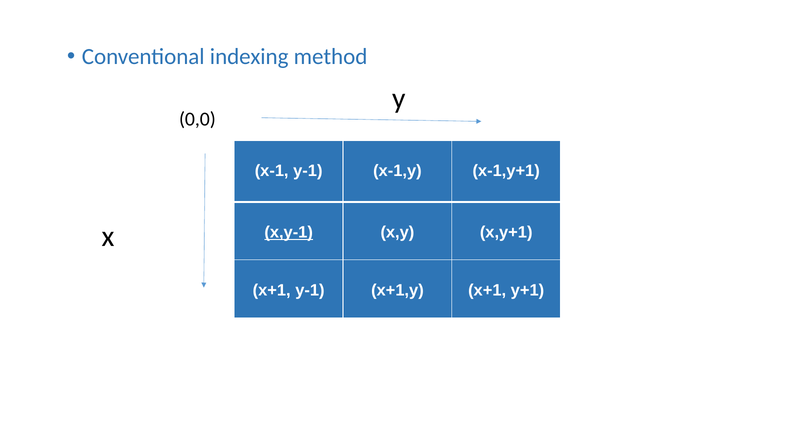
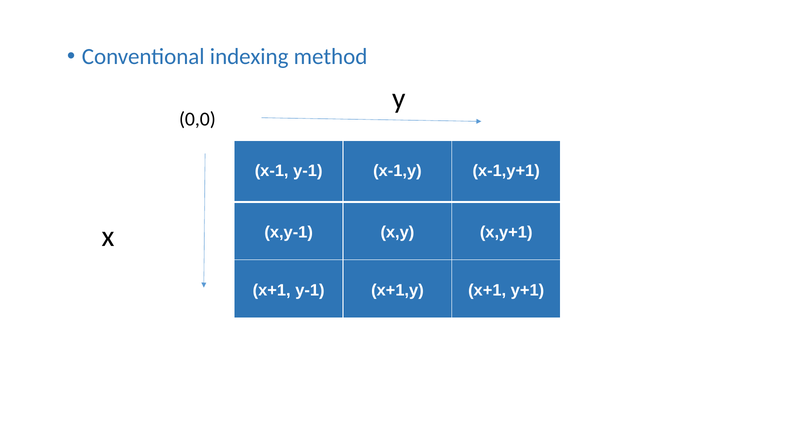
x,y-1 underline: present -> none (289, 232)
